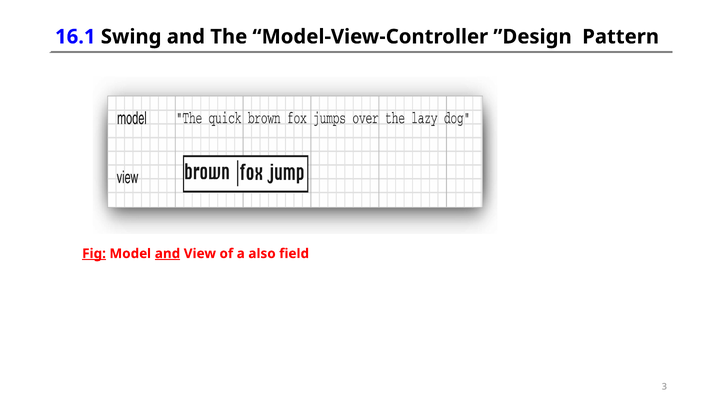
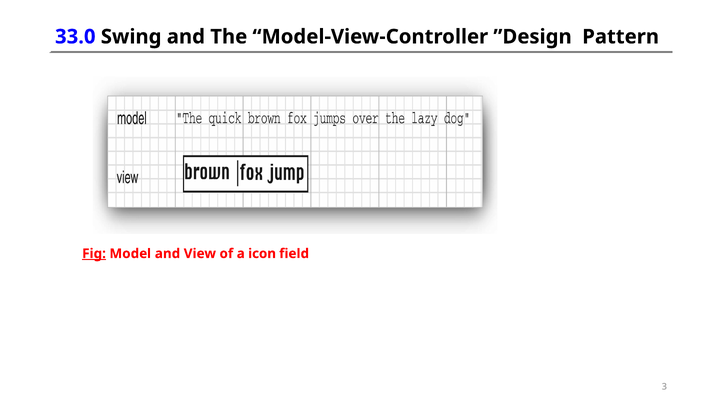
16.1: 16.1 -> 33.0 (75, 37)
and underline: present -> none (168, 254)
also: also -> icon (262, 254)
